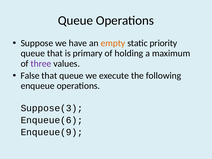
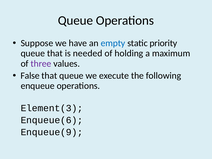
empty colour: orange -> blue (113, 43)
primary: primary -> needed (88, 53)
Suppose(3: Suppose(3 -> Element(3 (52, 108)
